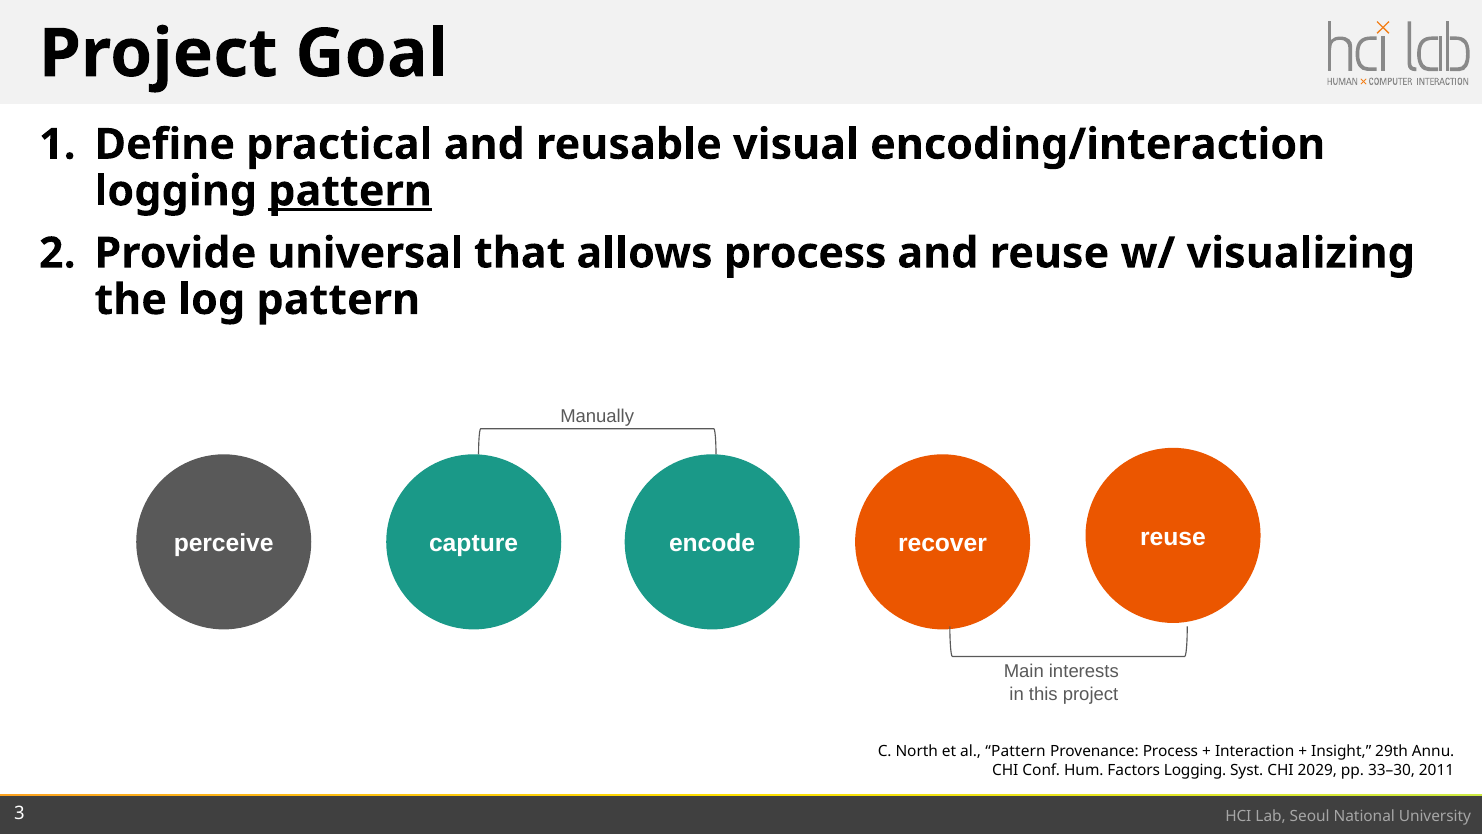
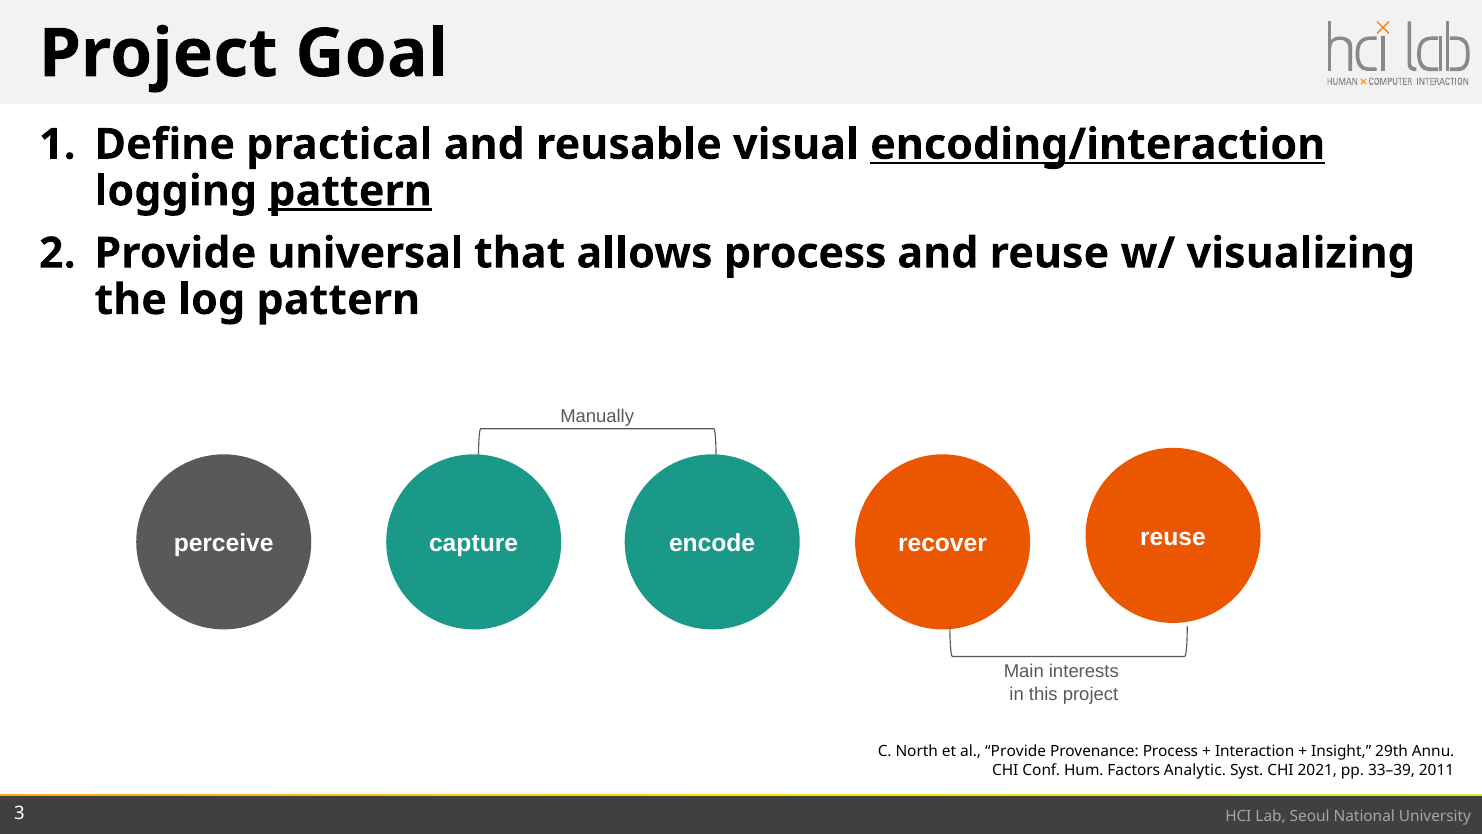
encoding/interaction underline: none -> present (1098, 144)
al Pattern: Pattern -> Provide (1016, 751)
Factors Logging: Logging -> Analytic (1195, 770)
2029: 2029 -> 2021 (1317, 770)
33–30: 33–30 -> 33–39 (1392, 770)
